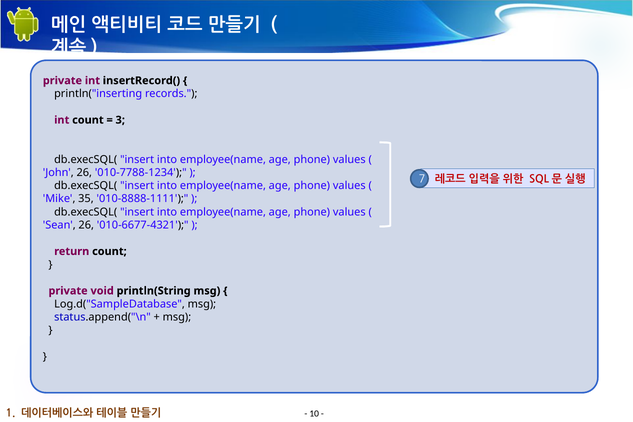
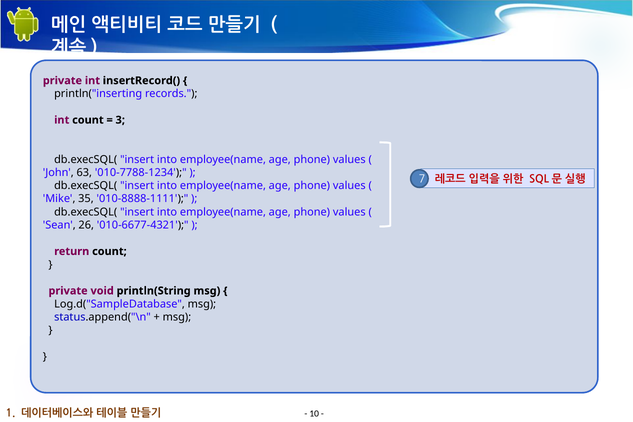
John 26: 26 -> 63 (84, 173)
